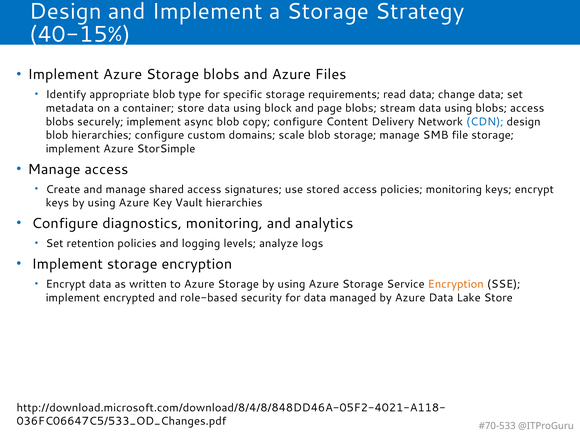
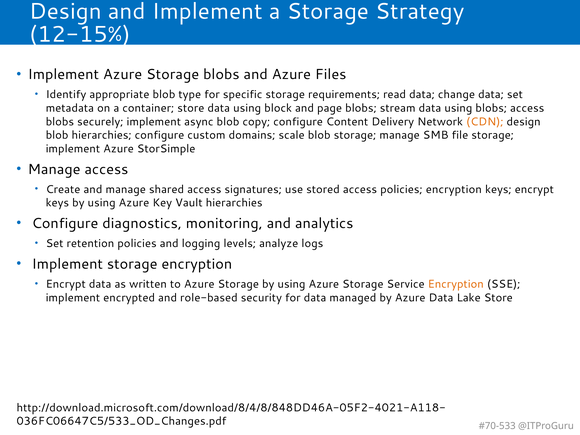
40-15%: 40-15% -> 12-15% (80, 34)
CDN colour: blue -> orange (485, 122)
policies monitoring: monitoring -> encryption (454, 189)
